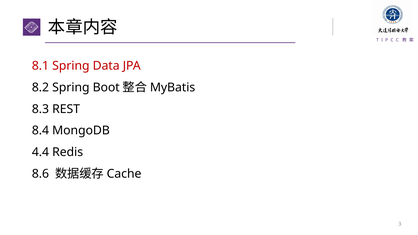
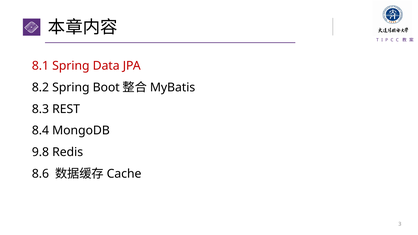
4.4: 4.4 -> 9.8 (40, 152)
